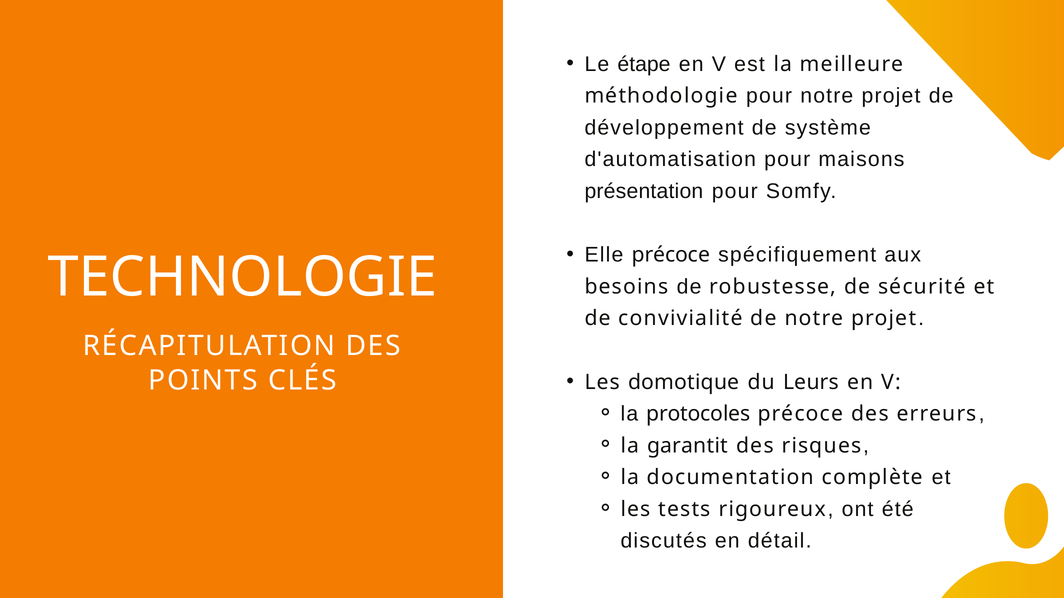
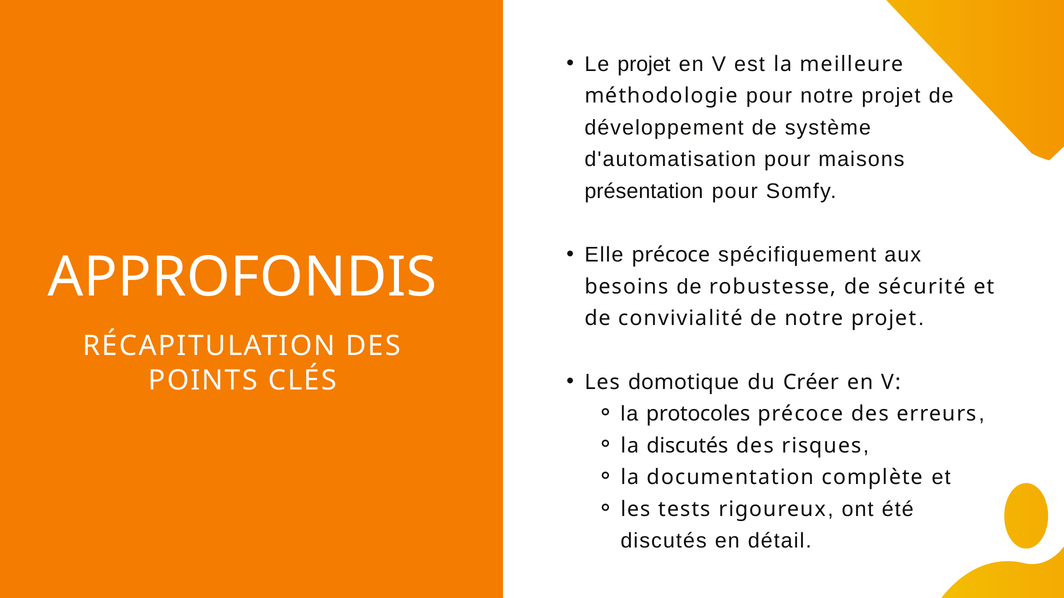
Le étape: étape -> projet (644, 64)
TECHNOLOGIE: TECHNOLOGIE -> APPROFONDIS (242, 278)
Leurs: Leurs -> Créer (811, 382)
la garantit: garantit -> discutés (688, 446)
